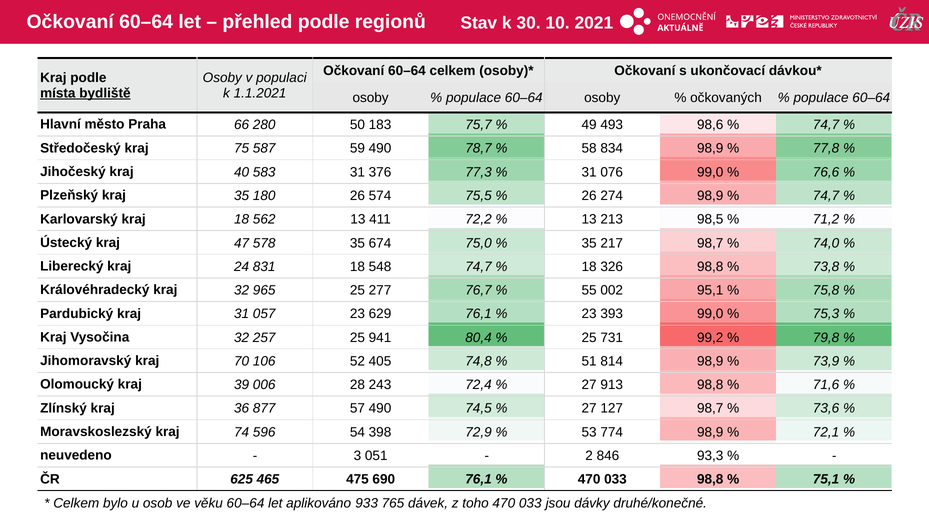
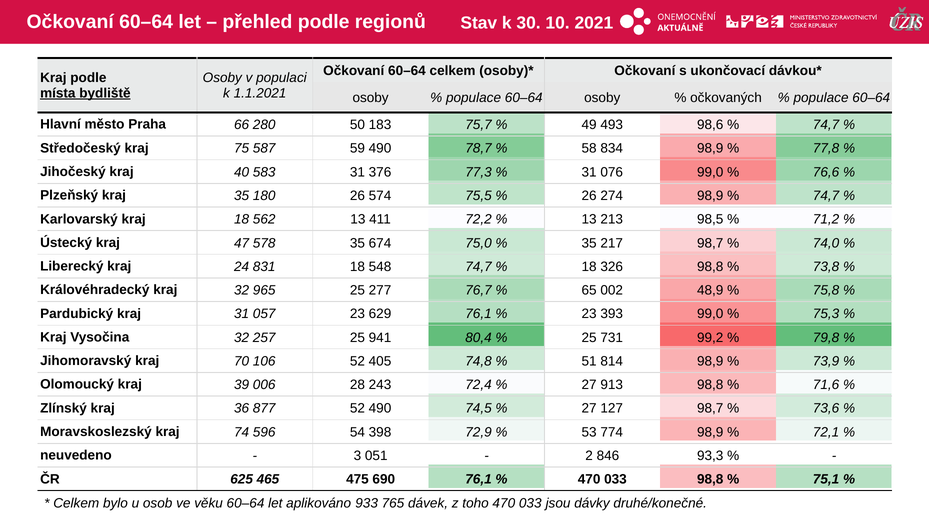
55: 55 -> 65 (589, 290)
95,1: 95,1 -> 48,9 (710, 290)
877 57: 57 -> 52 (357, 408)
